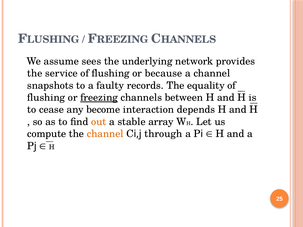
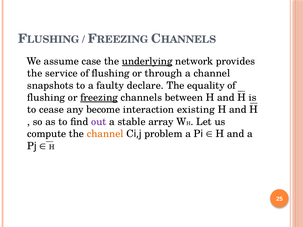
sees: sees -> case (91, 61)
underlying underline: none -> present (147, 61)
because: because -> through (164, 73)
records: records -> declare (145, 86)
depends: depends -> existing (196, 110)
out colour: orange -> purple (99, 122)
through: through -> problem (163, 134)
